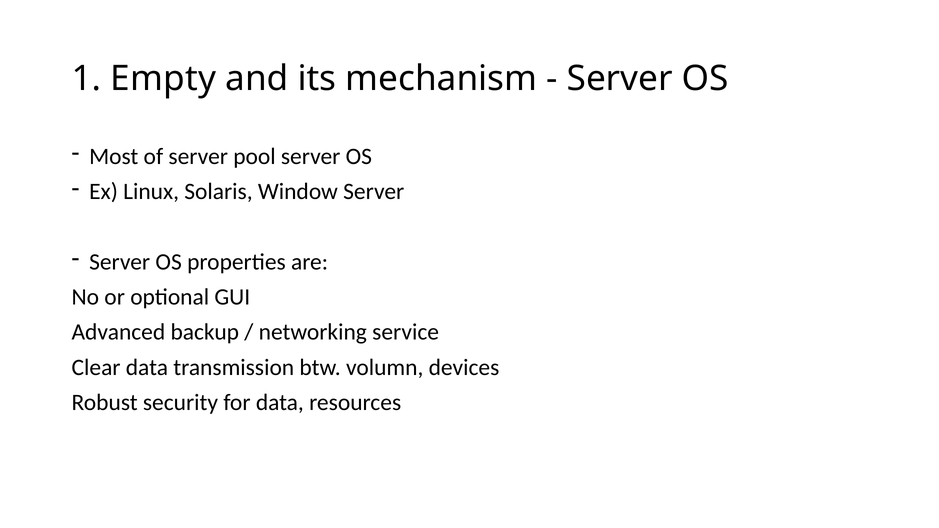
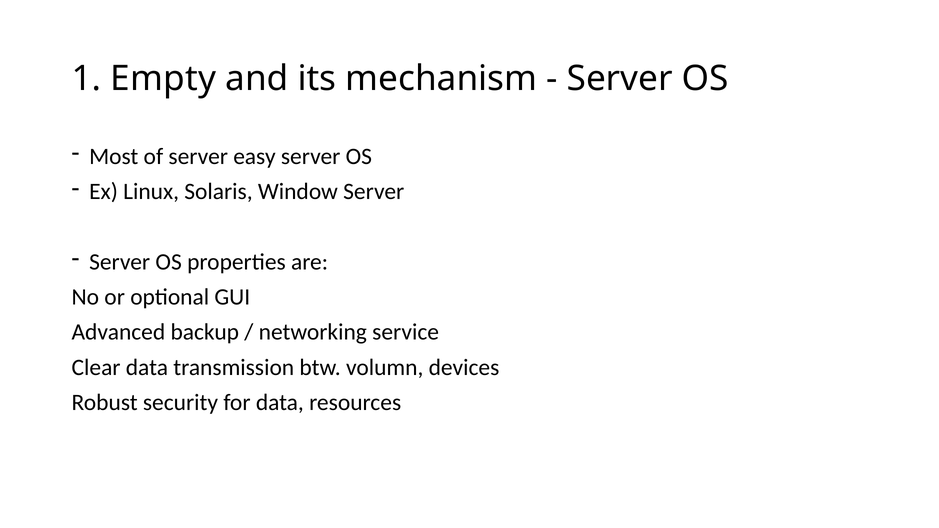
pool: pool -> easy (255, 157)
